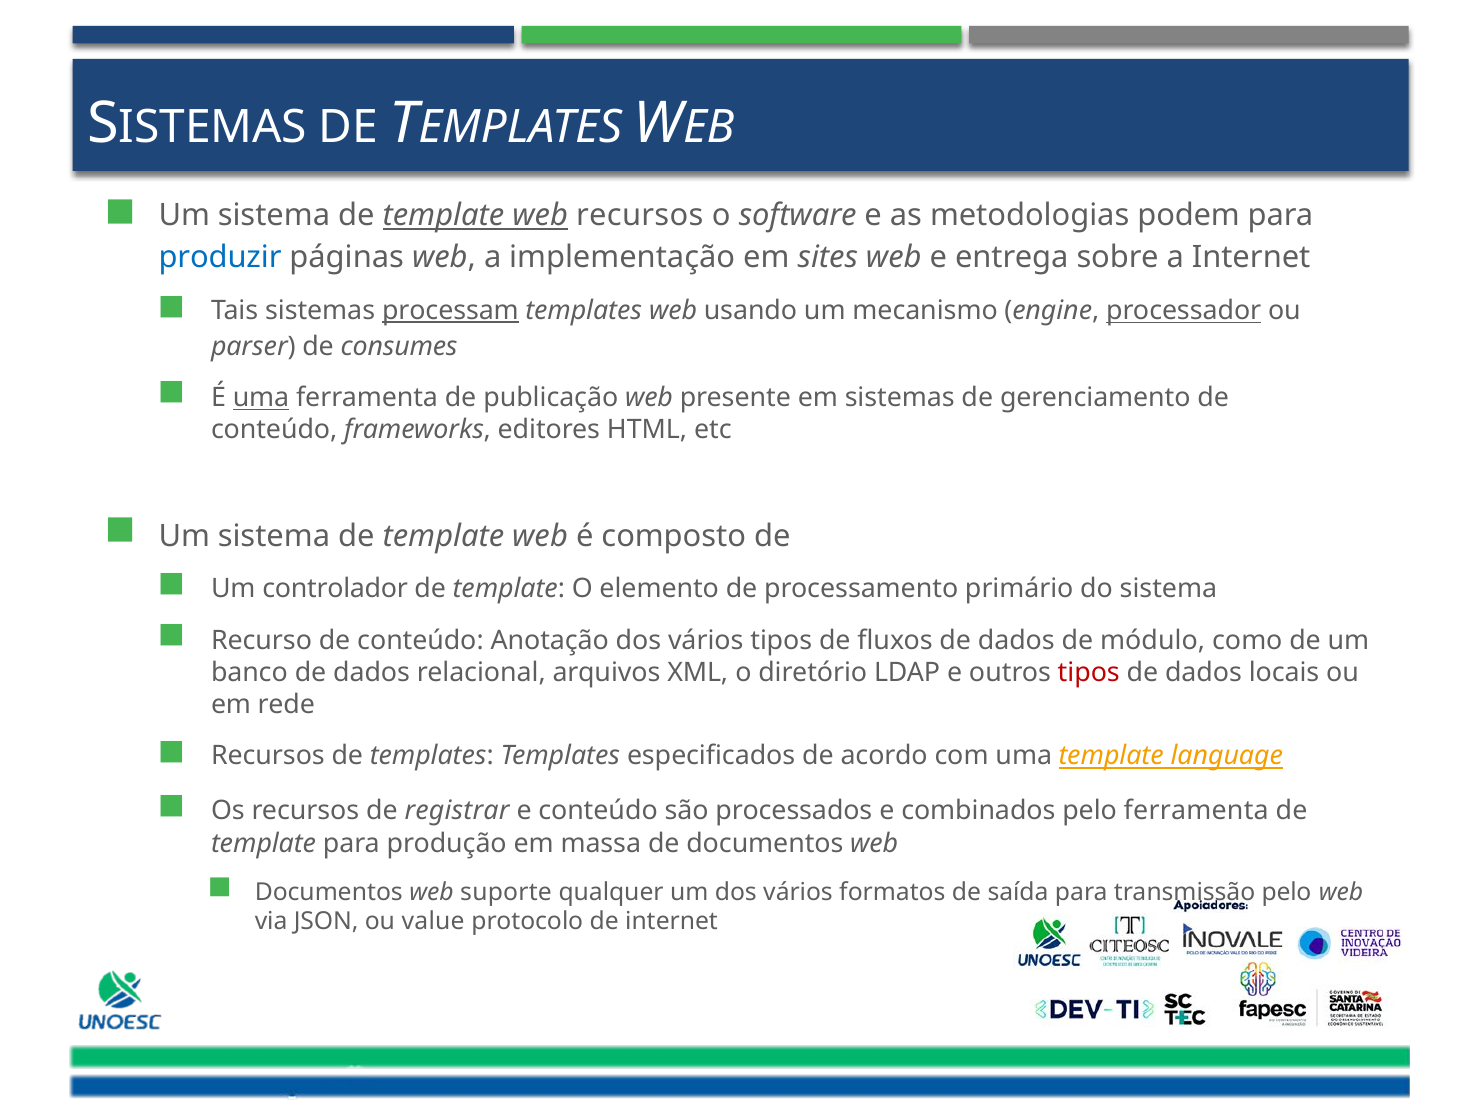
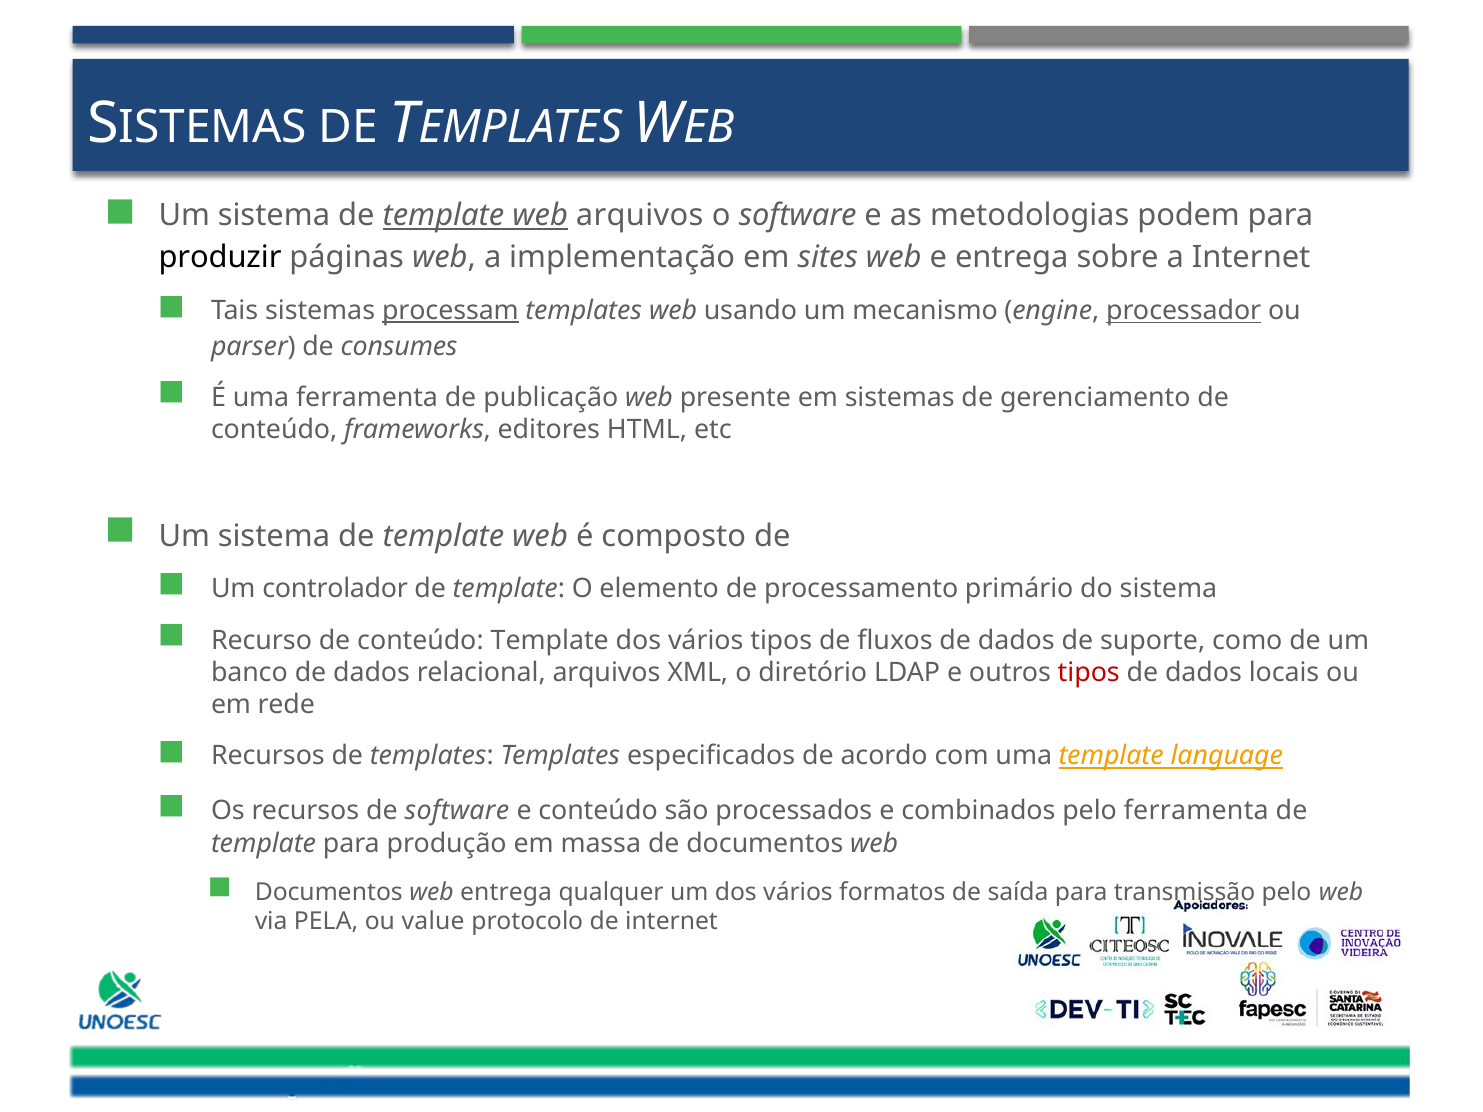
web recursos: recursos -> arquivos (640, 215)
produzir colour: blue -> black (220, 257)
uma underline: present -> none (261, 398)
conteúdo Anotação: Anotação -> Template (550, 640)
módulo: módulo -> suporte (1153, 640)
de registrar: registrar -> software (457, 811)
web suporte: suporte -> entrega (506, 892)
JSON: JSON -> PELA (326, 922)
